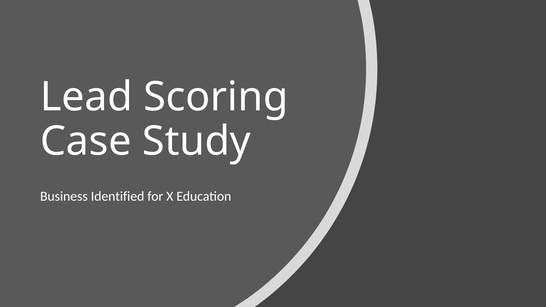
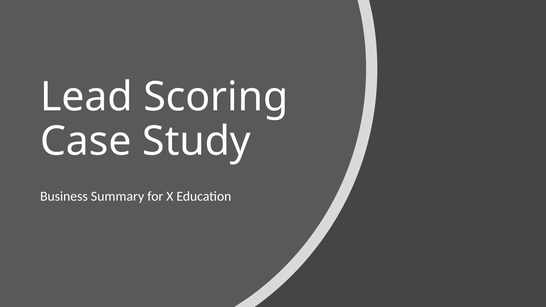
Identified: Identified -> Summary (118, 197)
